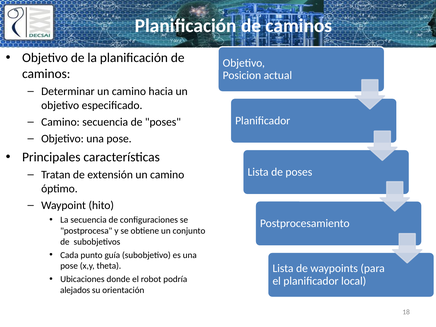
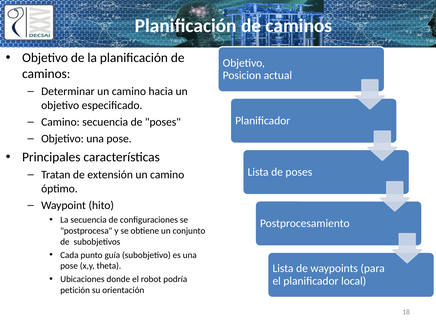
alejados: alejados -> petición (75, 290)
